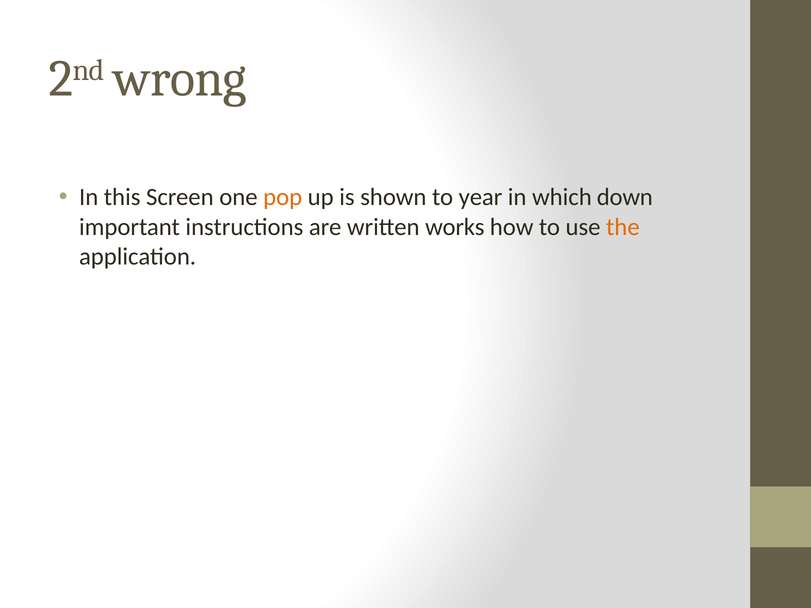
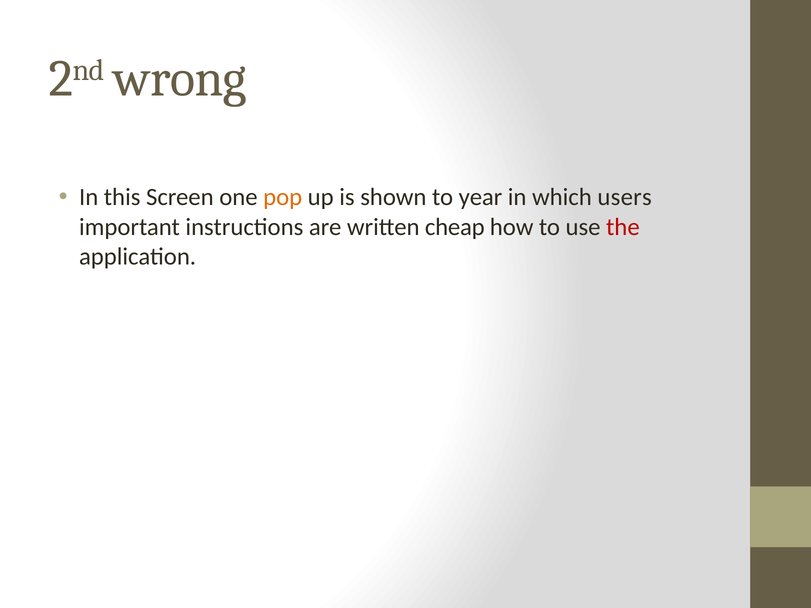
down: down -> users (625, 197)
works: works -> cheap (455, 227)
the colour: orange -> red (623, 227)
